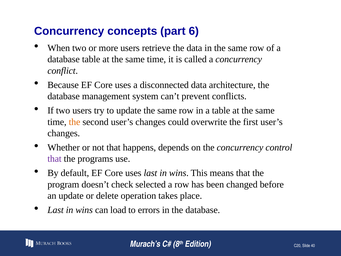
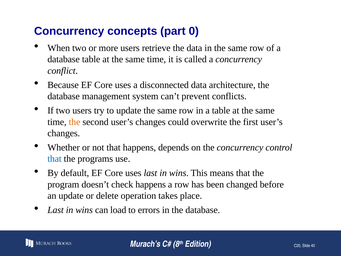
6: 6 -> 0 (194, 31)
that colour: purple -> blue (55, 159)
check selected: selected -> happens (151, 184)
